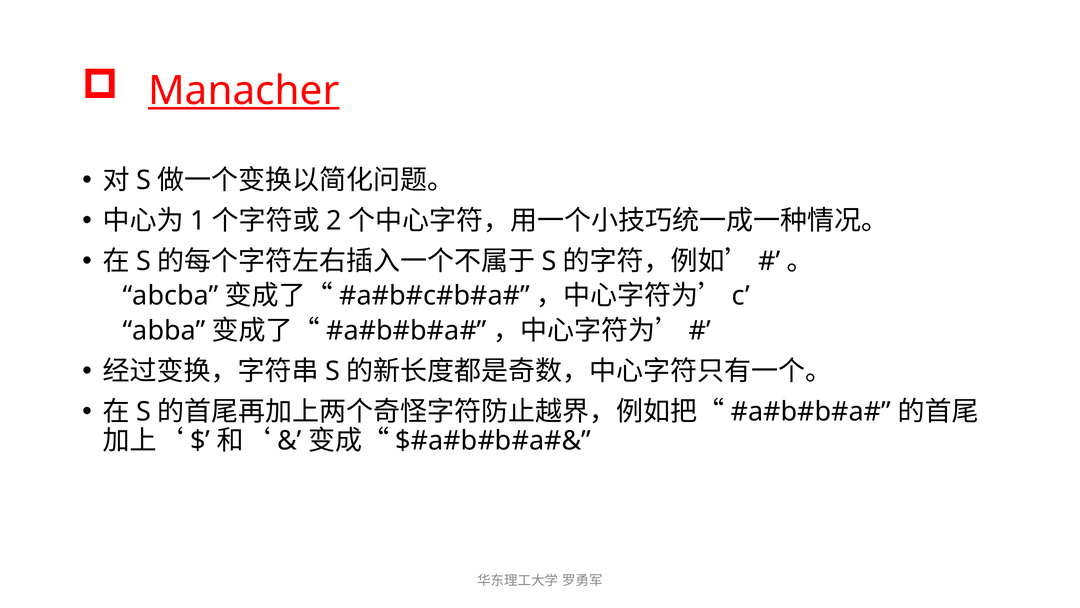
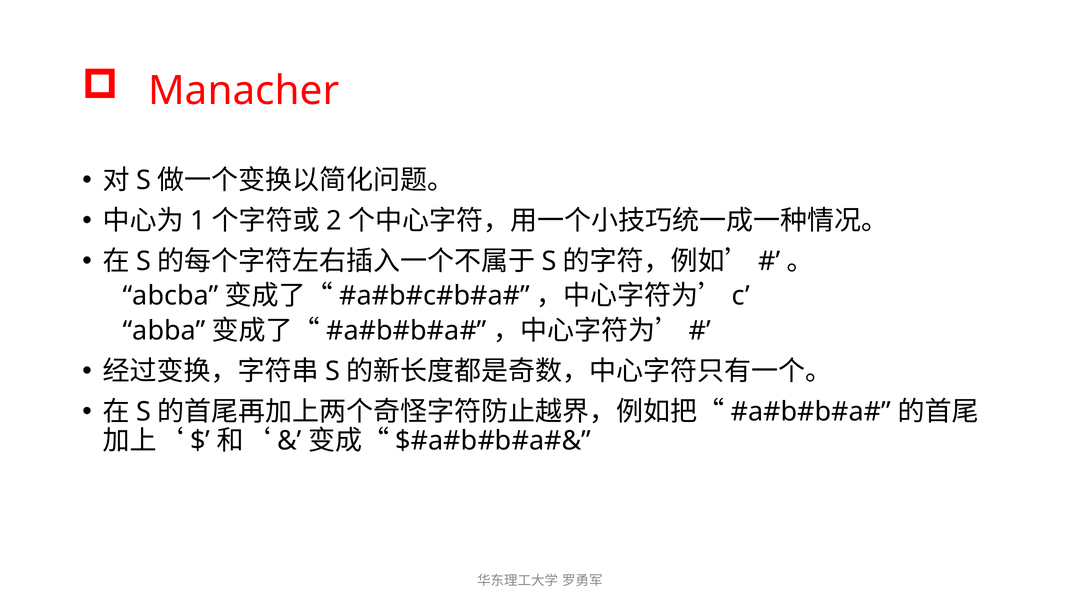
Manacher underline: present -> none (244, 91)
